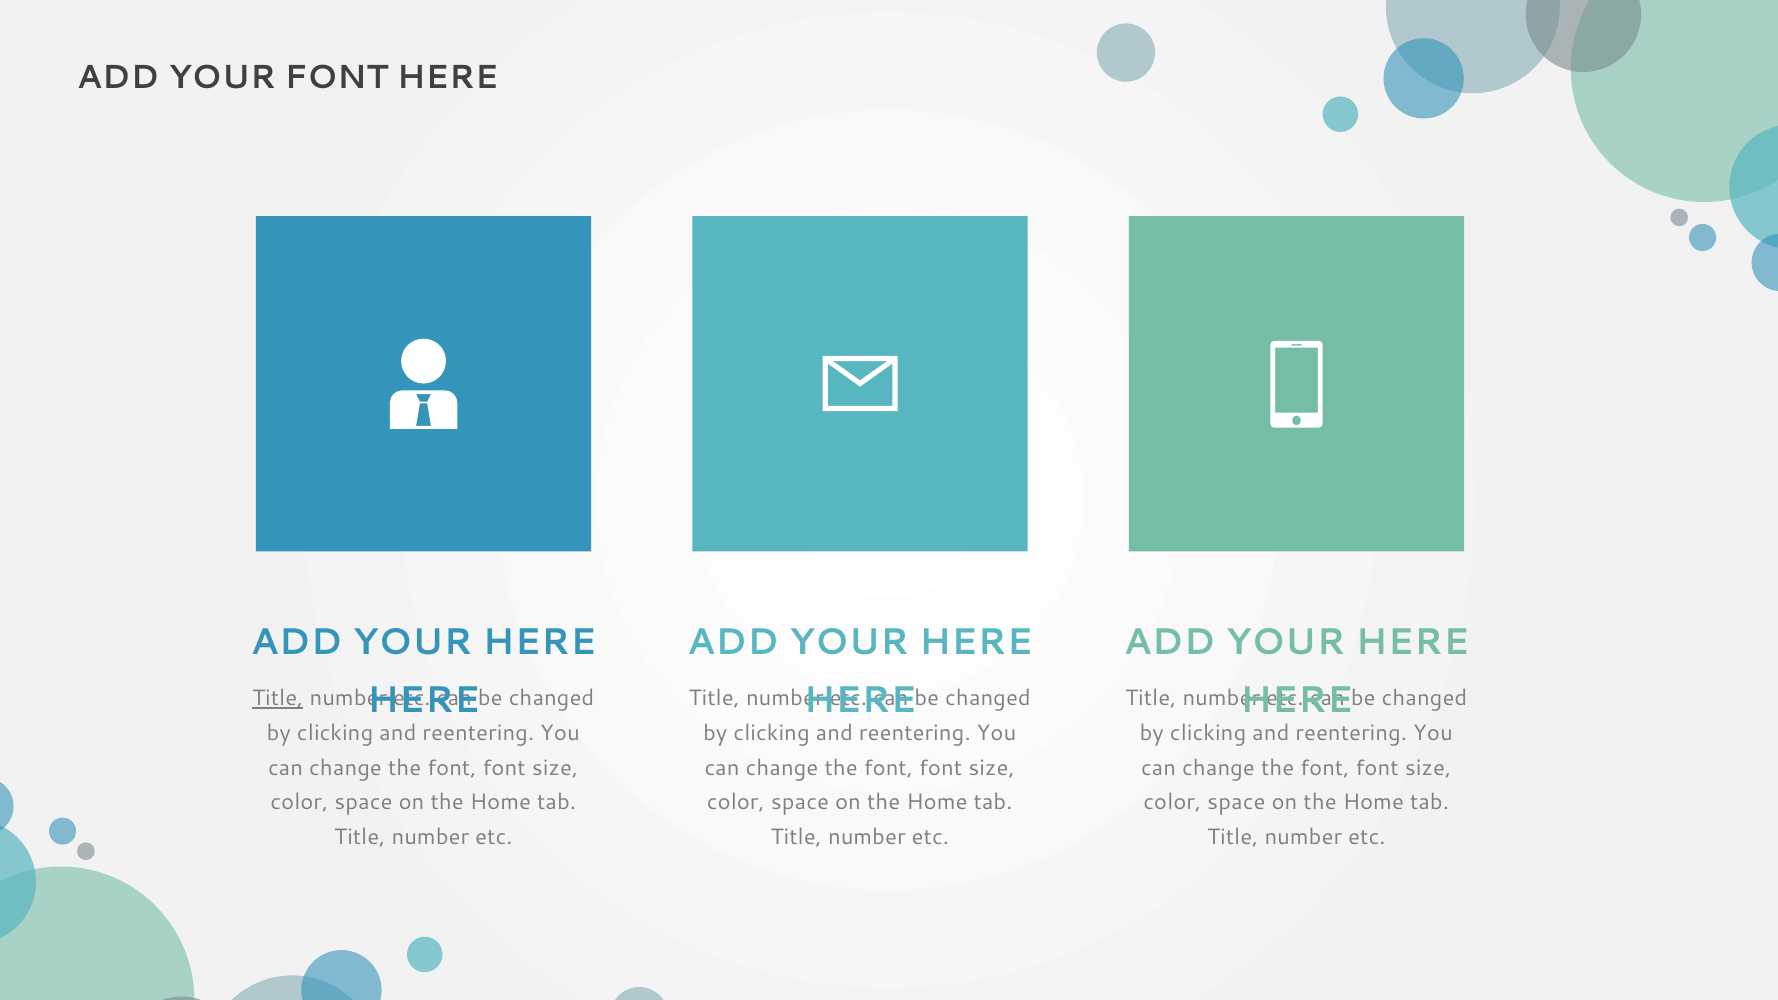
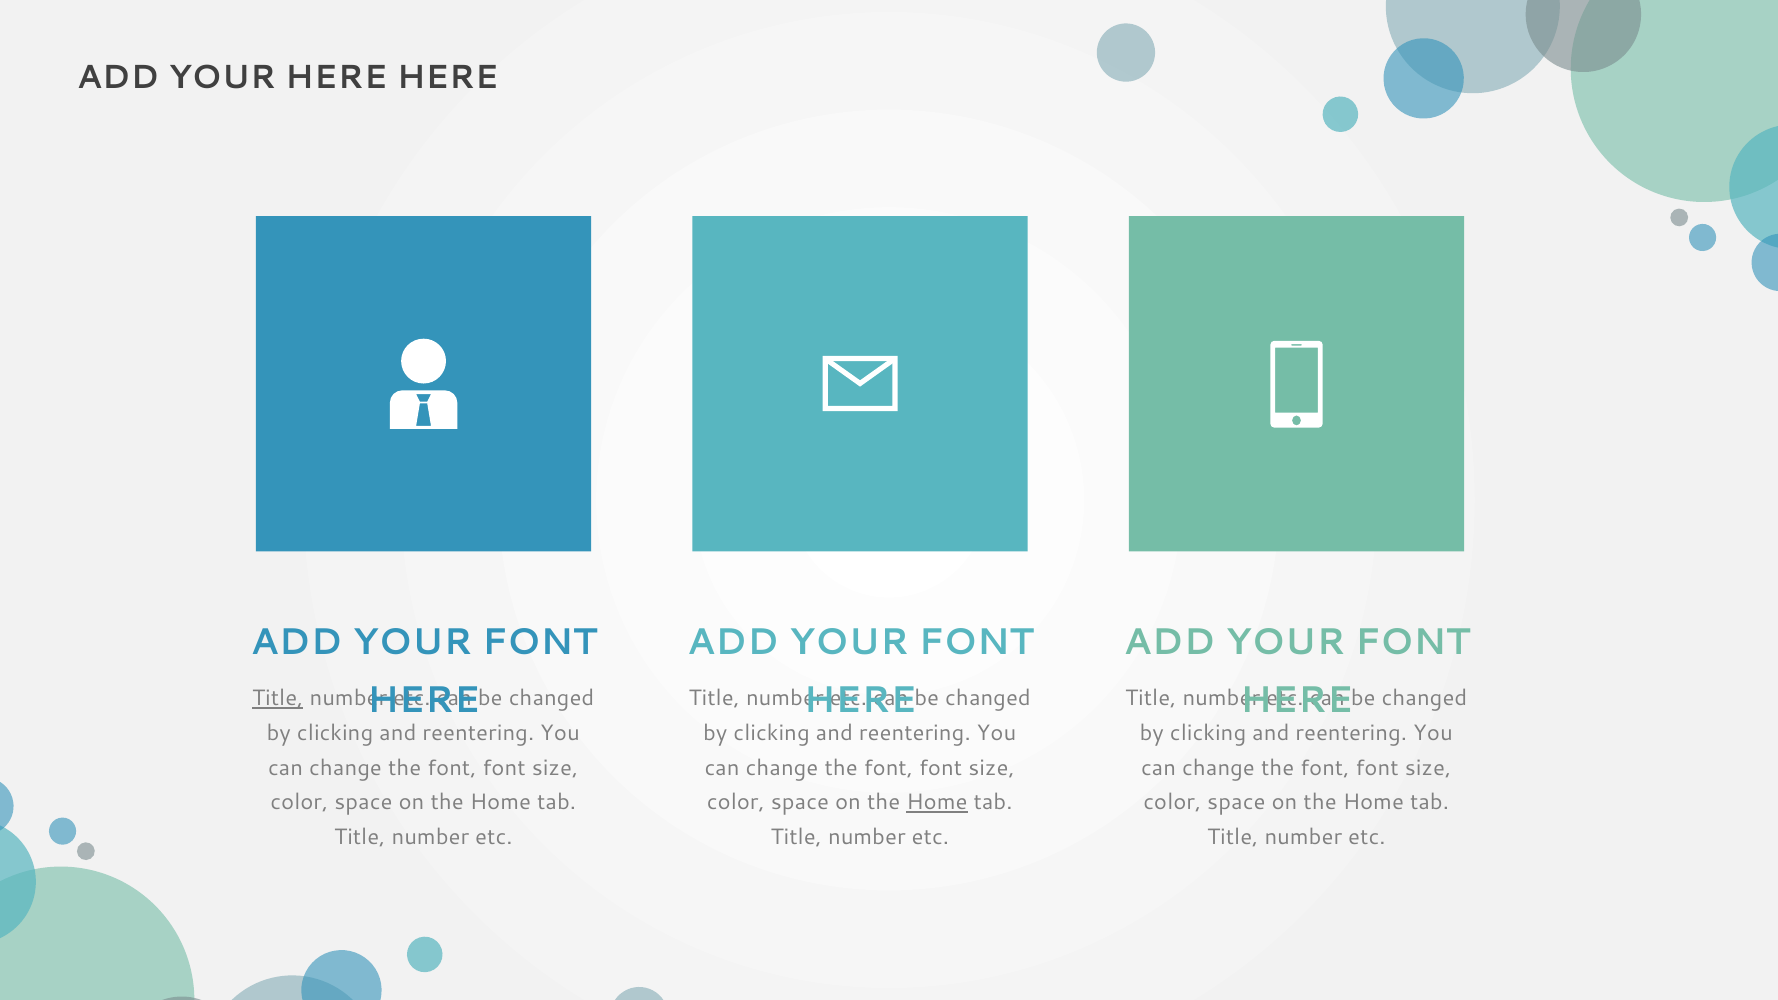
YOUR FONT: FONT -> HERE (336, 78)
HERE: HERE -> FONT (540, 642)
HERE: HERE -> FONT (976, 642)
HERE: HERE -> FONT (1413, 642)
Home underline: none -> present (937, 802)
